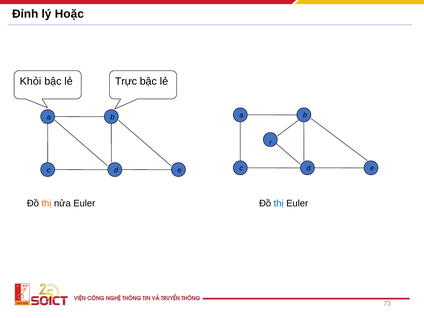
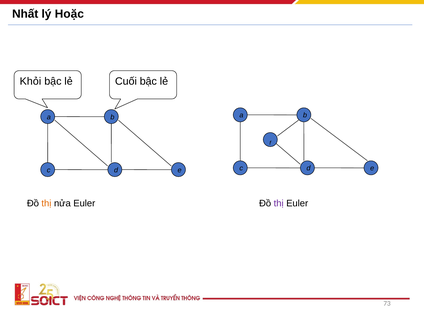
Đỉnh: Đỉnh -> Nhất (25, 14)
Trực: Trực -> Cuối (126, 81)
thị colour: blue -> purple (279, 203)
